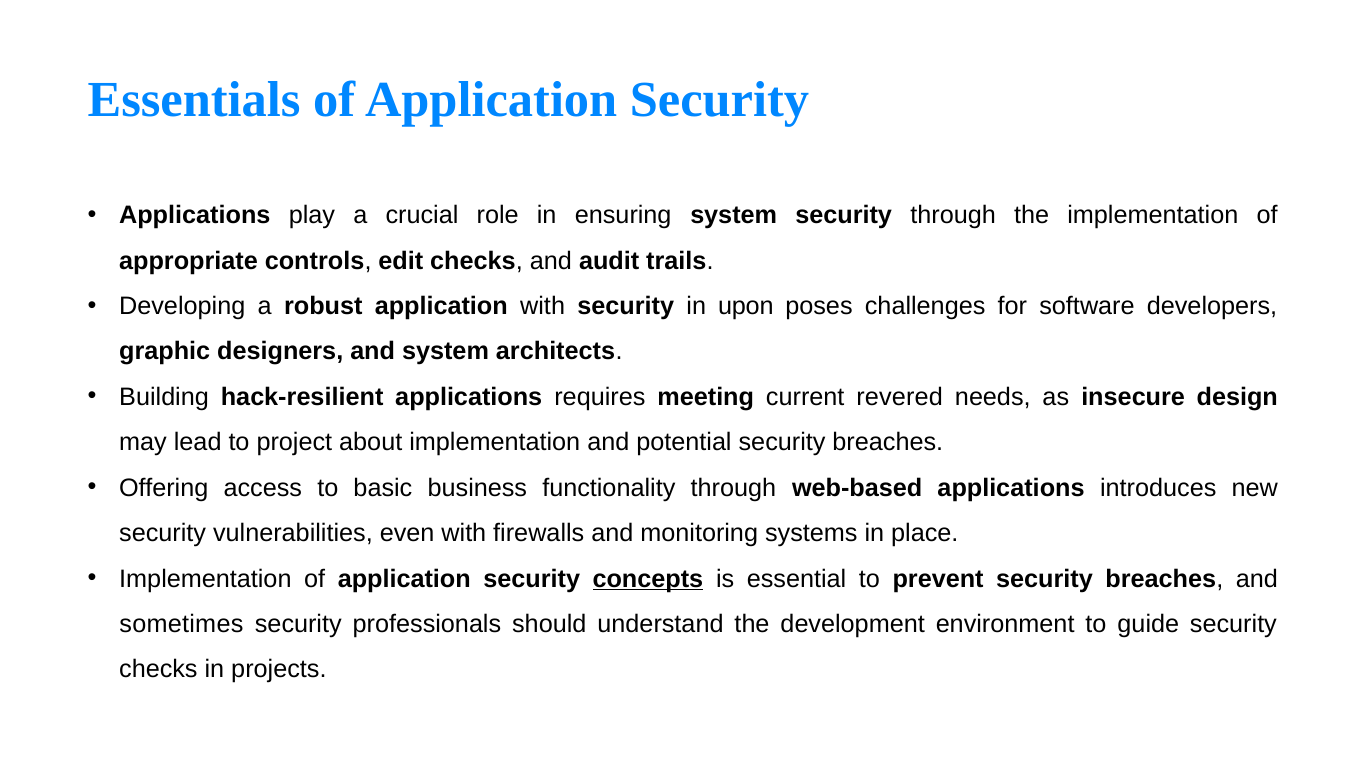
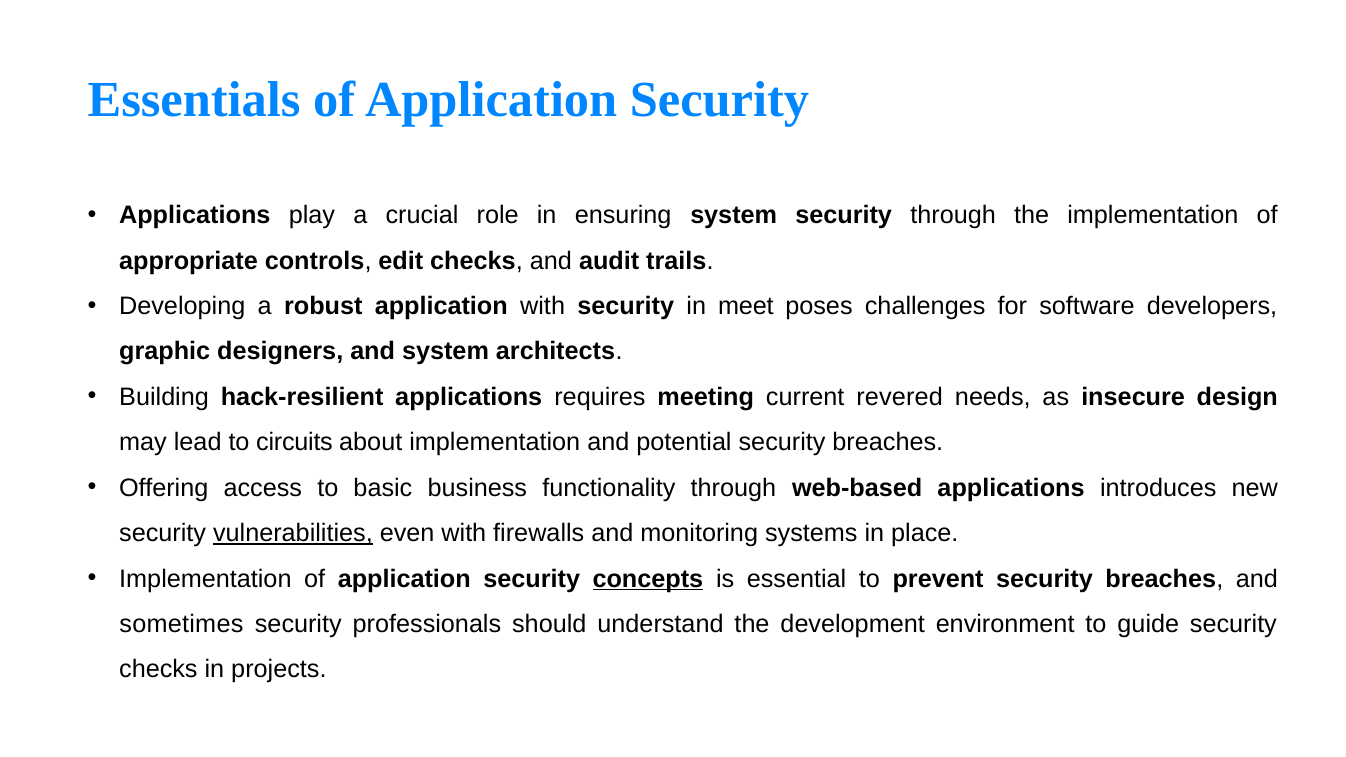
upon: upon -> meet (746, 306)
project: project -> circuits (295, 442)
vulnerabilities underline: none -> present (293, 533)
